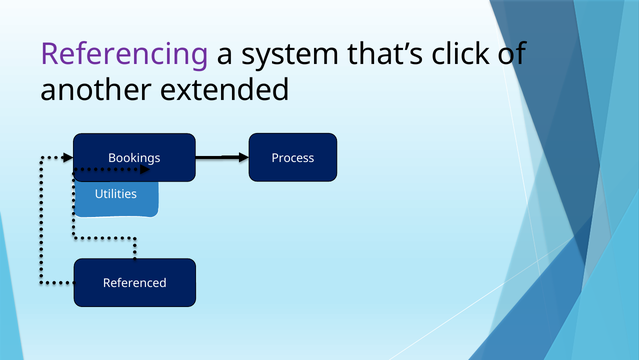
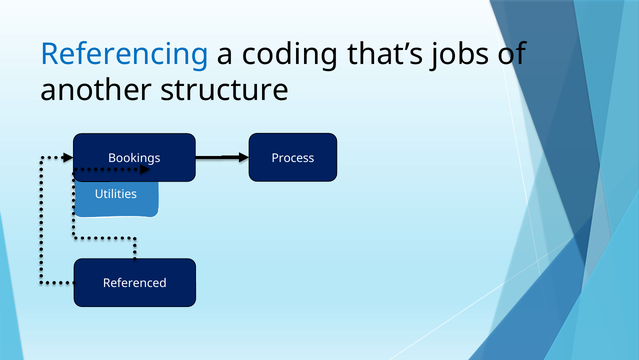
Referencing colour: purple -> blue (125, 54)
system: system -> coding (290, 54)
click: click -> jobs (460, 54)
extended: extended -> structure (225, 90)
